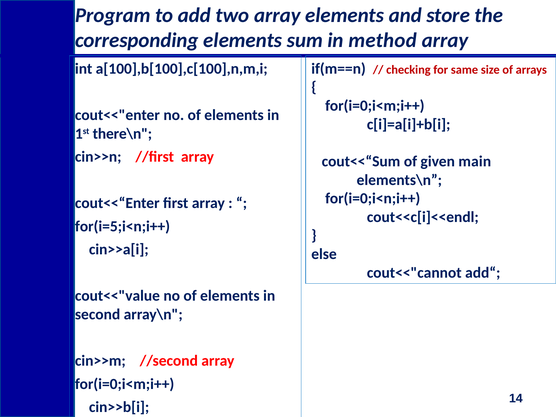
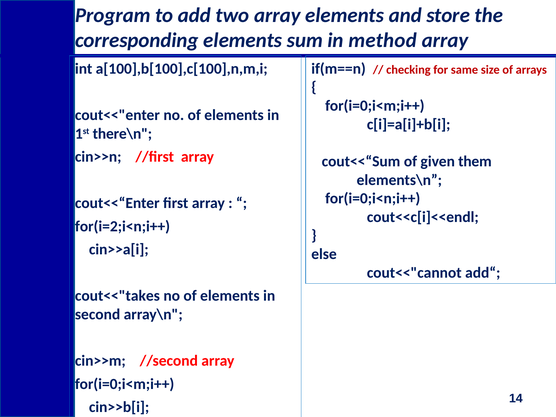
main: main -> them (475, 161)
for(i=5;i<n;i++: for(i=5;i<n;i++ -> for(i=2;i<n;i++ (122, 226)
cout<<"value: cout<<"value -> cout<<"takes (117, 296)
